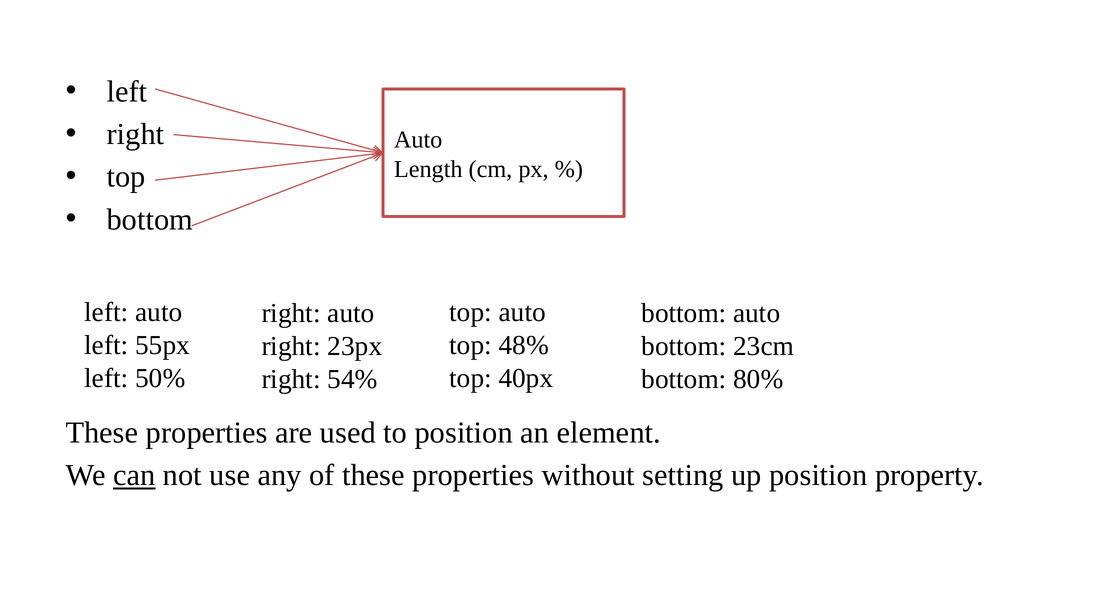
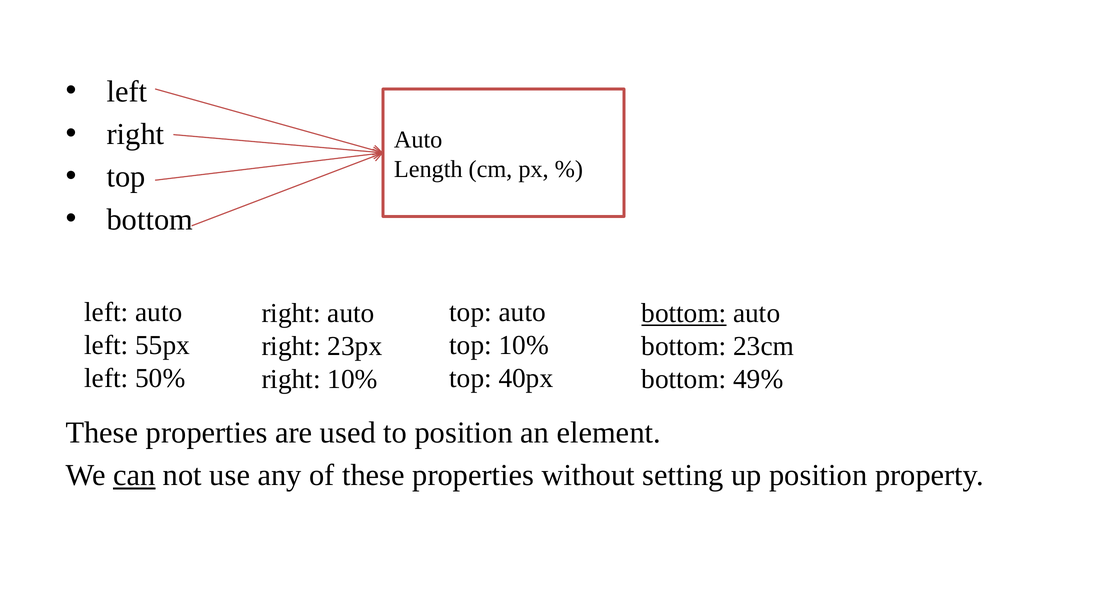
bottom underline: none -> present (684, 313)
top 48%: 48% -> 10% (524, 345)
right 54%: 54% -> 10% (353, 379)
80%: 80% -> 49% (758, 379)
